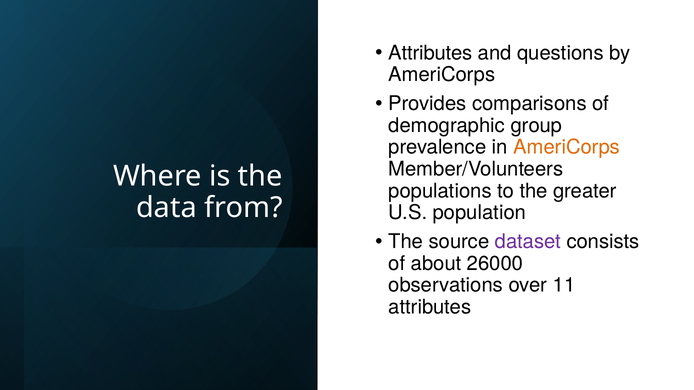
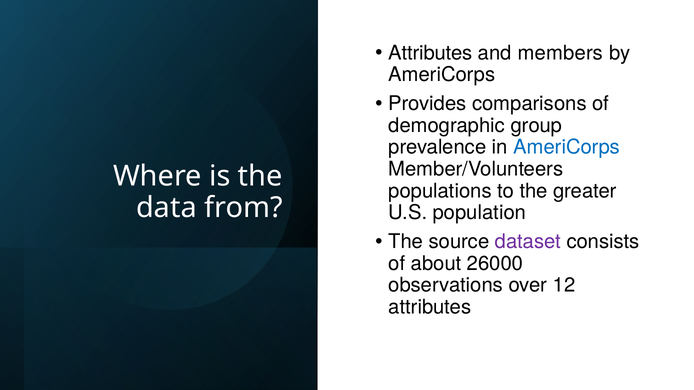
questions: questions -> members (560, 53)
AmeriCorps colour: orange -> blue (567, 147)
11: 11 -> 12 (564, 286)
